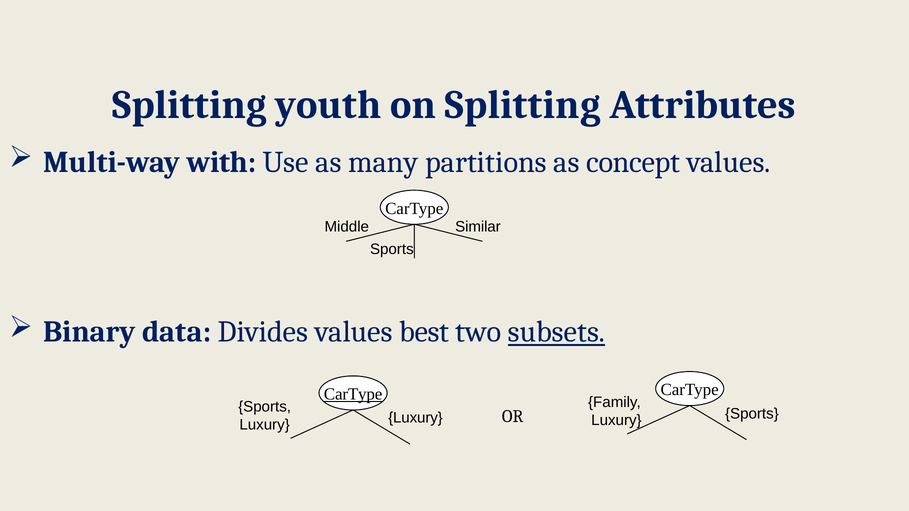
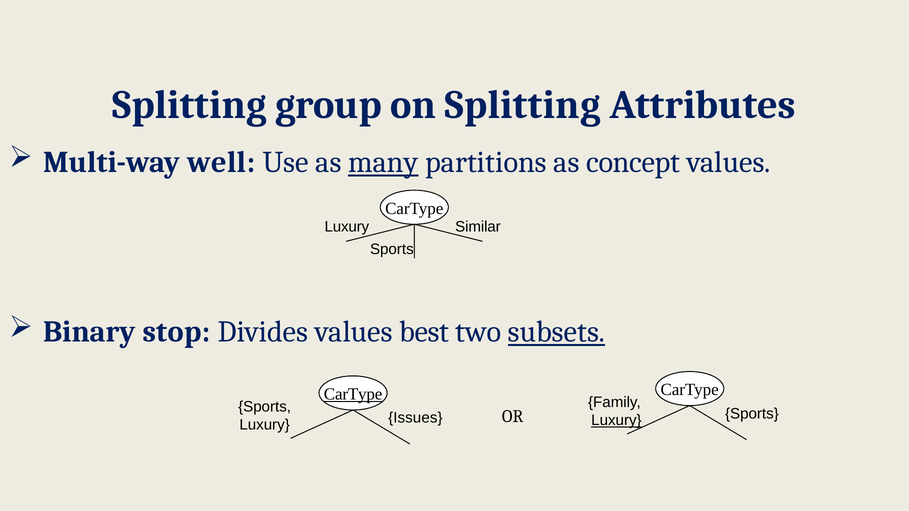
youth: youth -> group (329, 105)
with: with -> well (221, 163)
many underline: none -> present (383, 163)
Middle: Middle -> Luxury (347, 227)
data: data -> stop (176, 332)
Luxury underline: none -> present (616, 421)
Luxury Luxury: Luxury -> Issues (415, 418)
